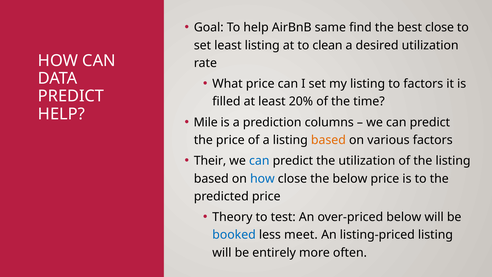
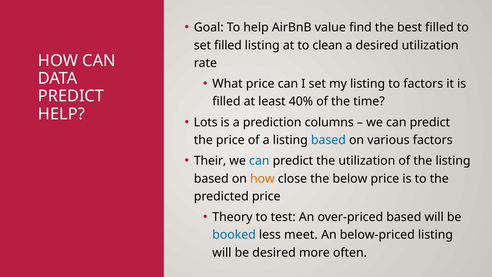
same: same -> value (330, 28)
best close: close -> filled (439, 28)
set least: least -> filled (228, 45)
20%: 20% -> 40% (301, 101)
Mile: Mile -> Lots (206, 122)
based colour: orange -> blue (328, 140)
how colour: blue -> orange (262, 178)
over-priced below: below -> based (404, 217)
listing-priced: listing-priced -> below-priced (377, 235)
be entirely: entirely -> desired (274, 252)
